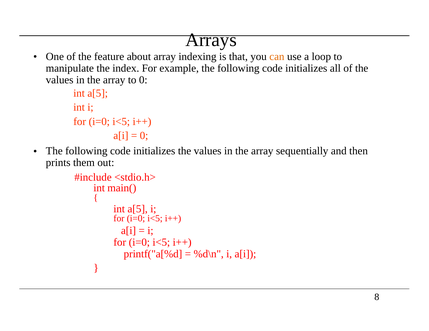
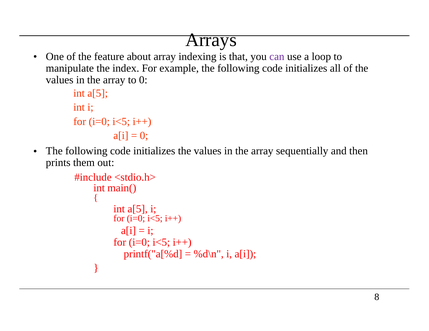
can colour: orange -> purple (277, 57)
